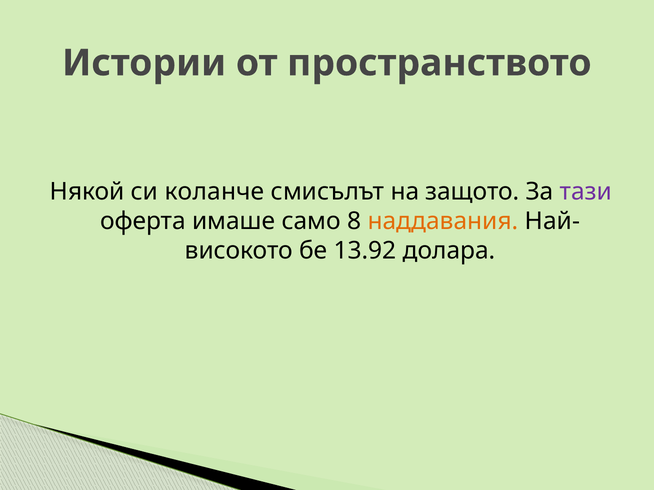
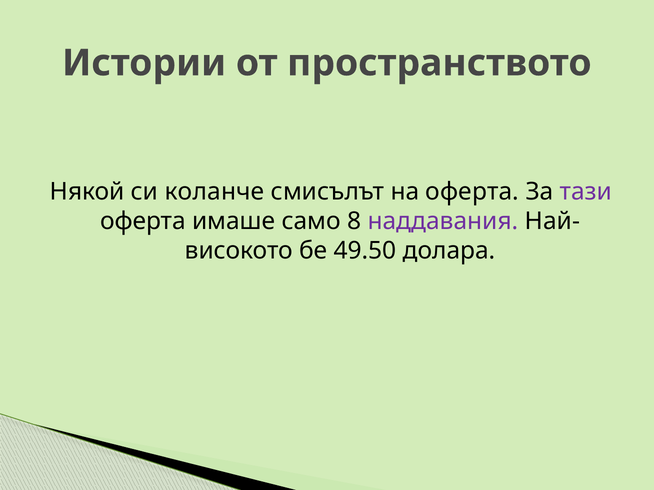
на защото: защото -> оферта (472, 192)
наддавания colour: orange -> purple (443, 221)
13.92: 13.92 -> 49.50 (365, 251)
